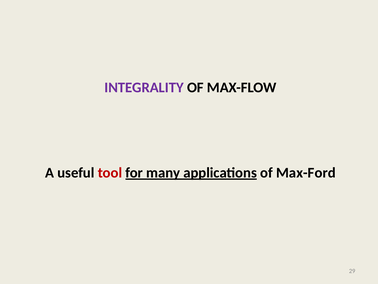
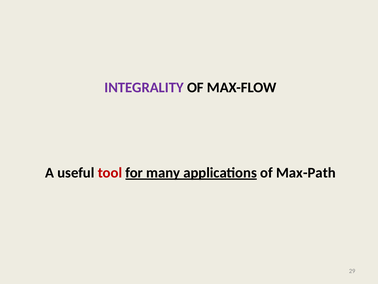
Max-Ford: Max-Ford -> Max-Path (306, 172)
